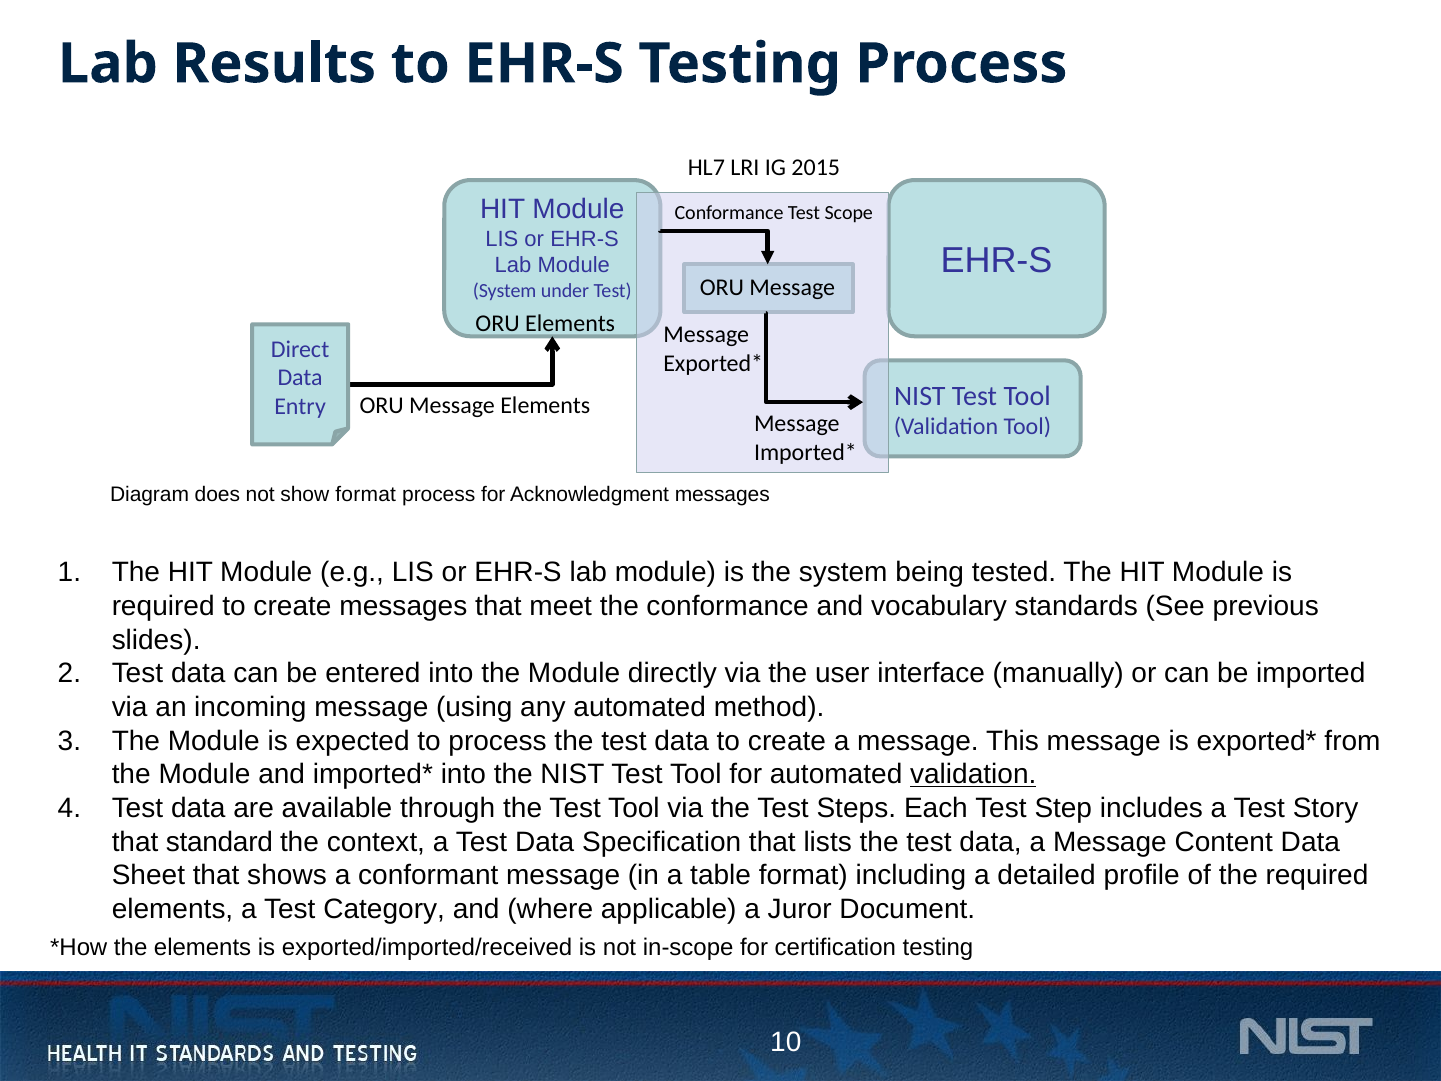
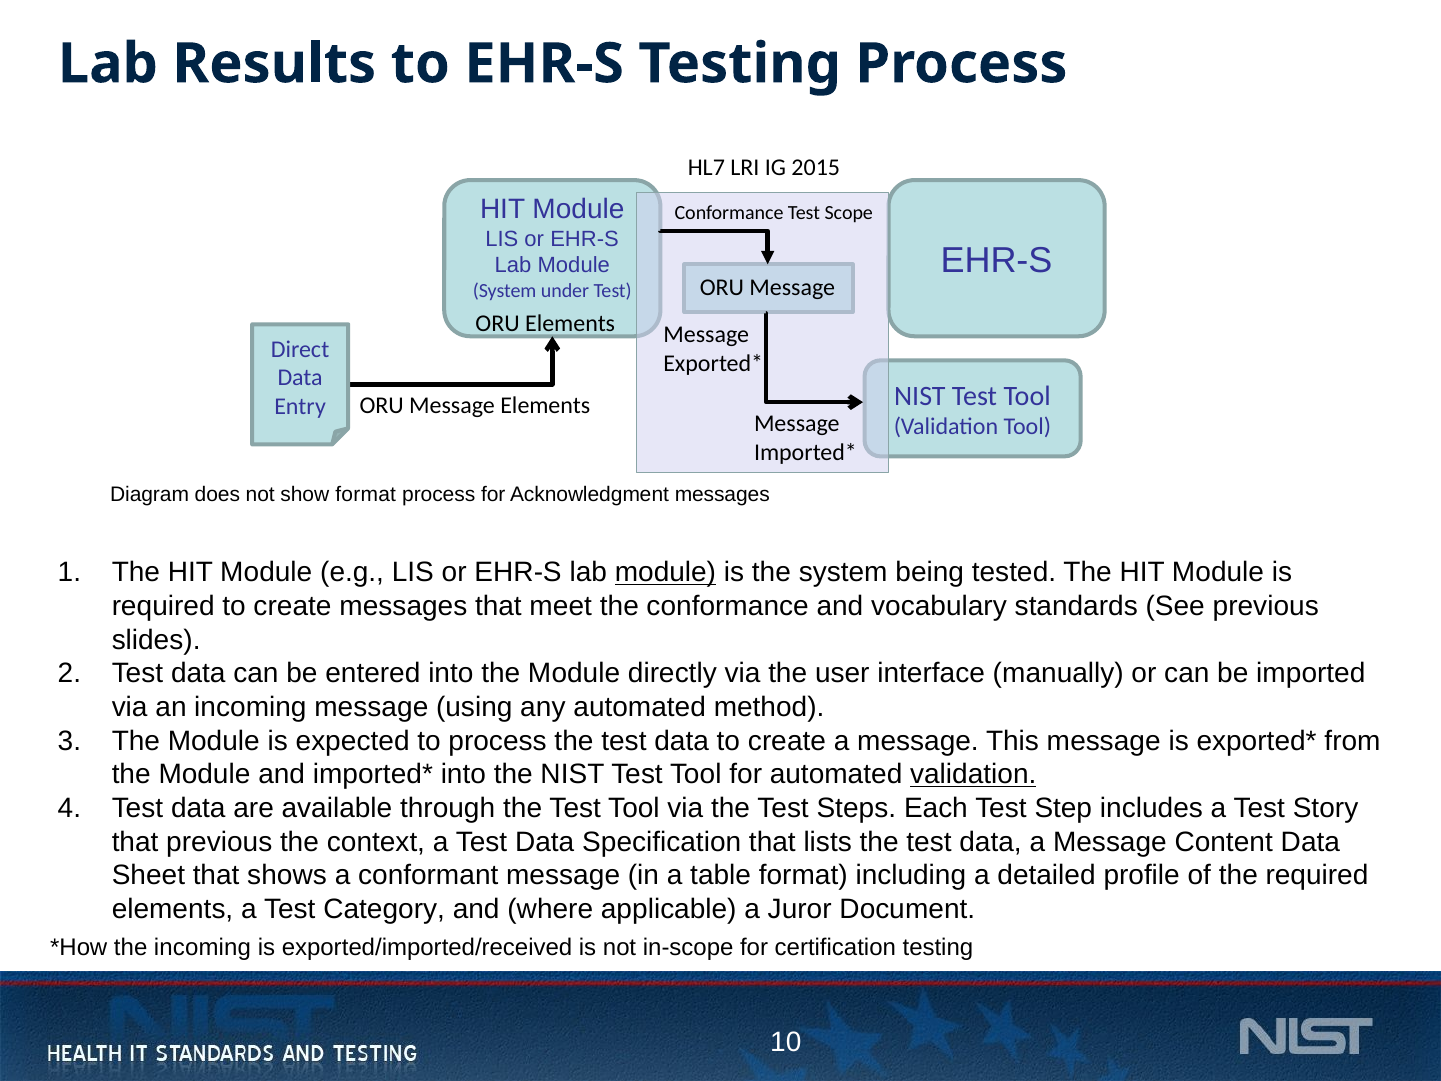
module underline: none -> present (665, 572)
that standard: standard -> previous (219, 842)
the elements: elements -> incoming (202, 947)
